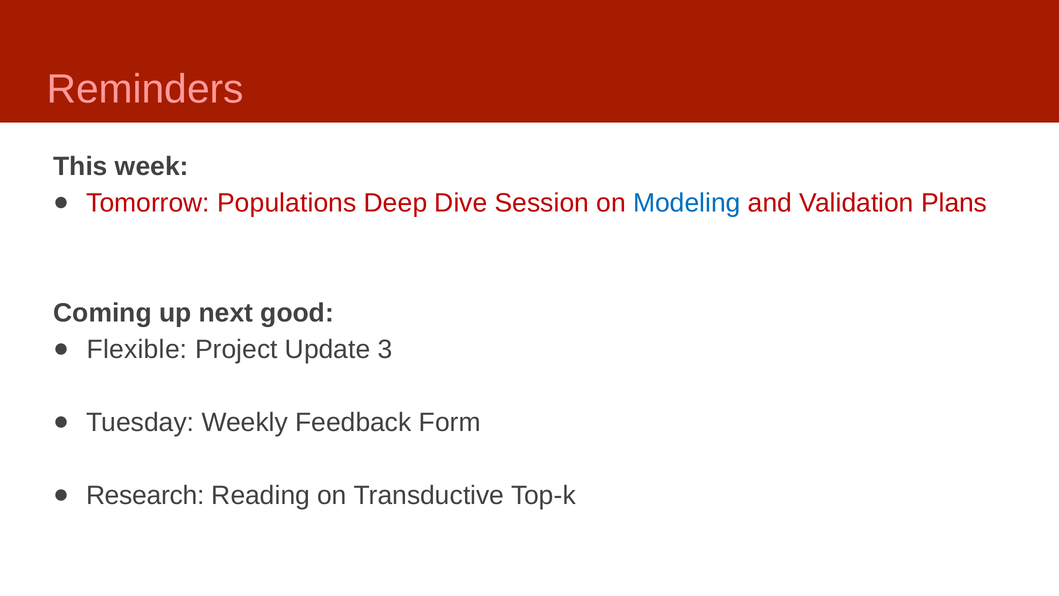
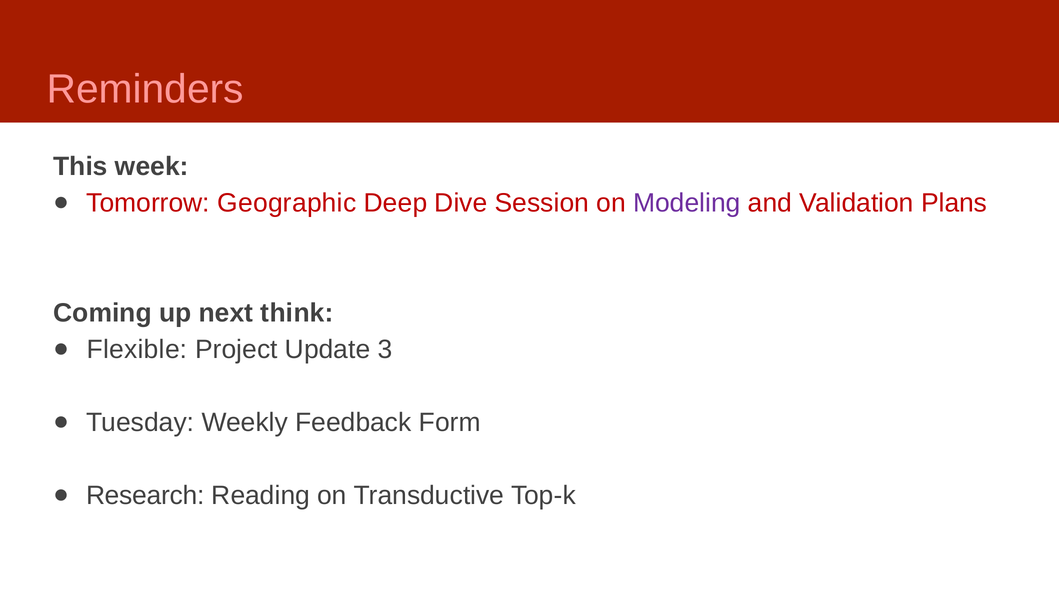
Populations: Populations -> Geographic (287, 203)
Modeling colour: blue -> purple (687, 203)
good: good -> think (297, 313)
